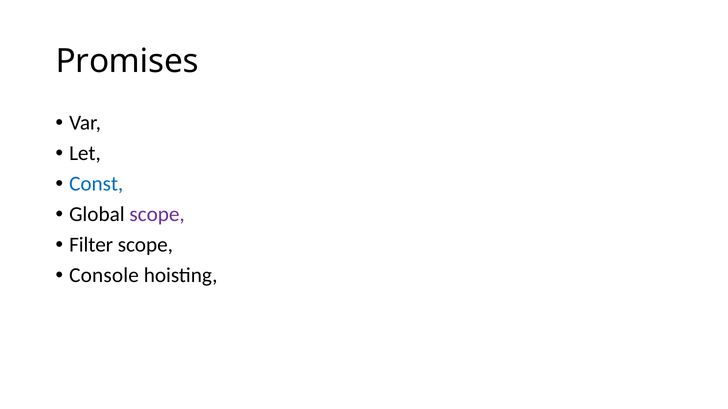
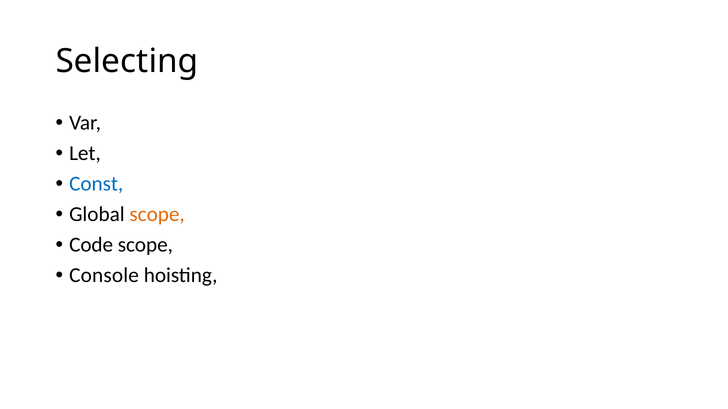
Promises: Promises -> Selecting (127, 61)
scope colour: purple -> orange (157, 215)
Filter: Filter -> Code (91, 245)
